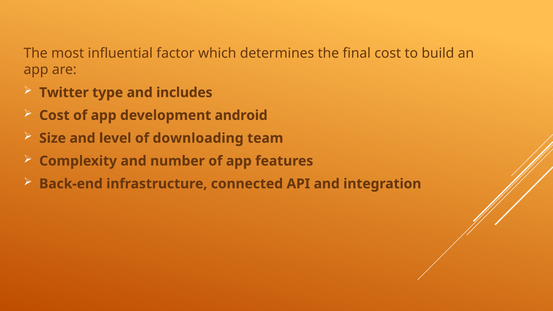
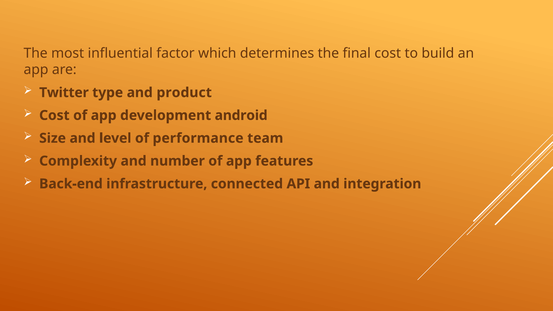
includes: includes -> product (184, 93)
downloading: downloading -> performance (198, 138)
